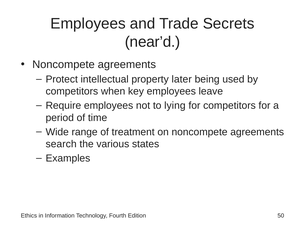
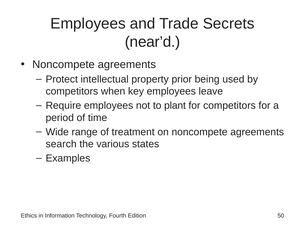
later: later -> prior (182, 79)
lying: lying -> plant (175, 106)
